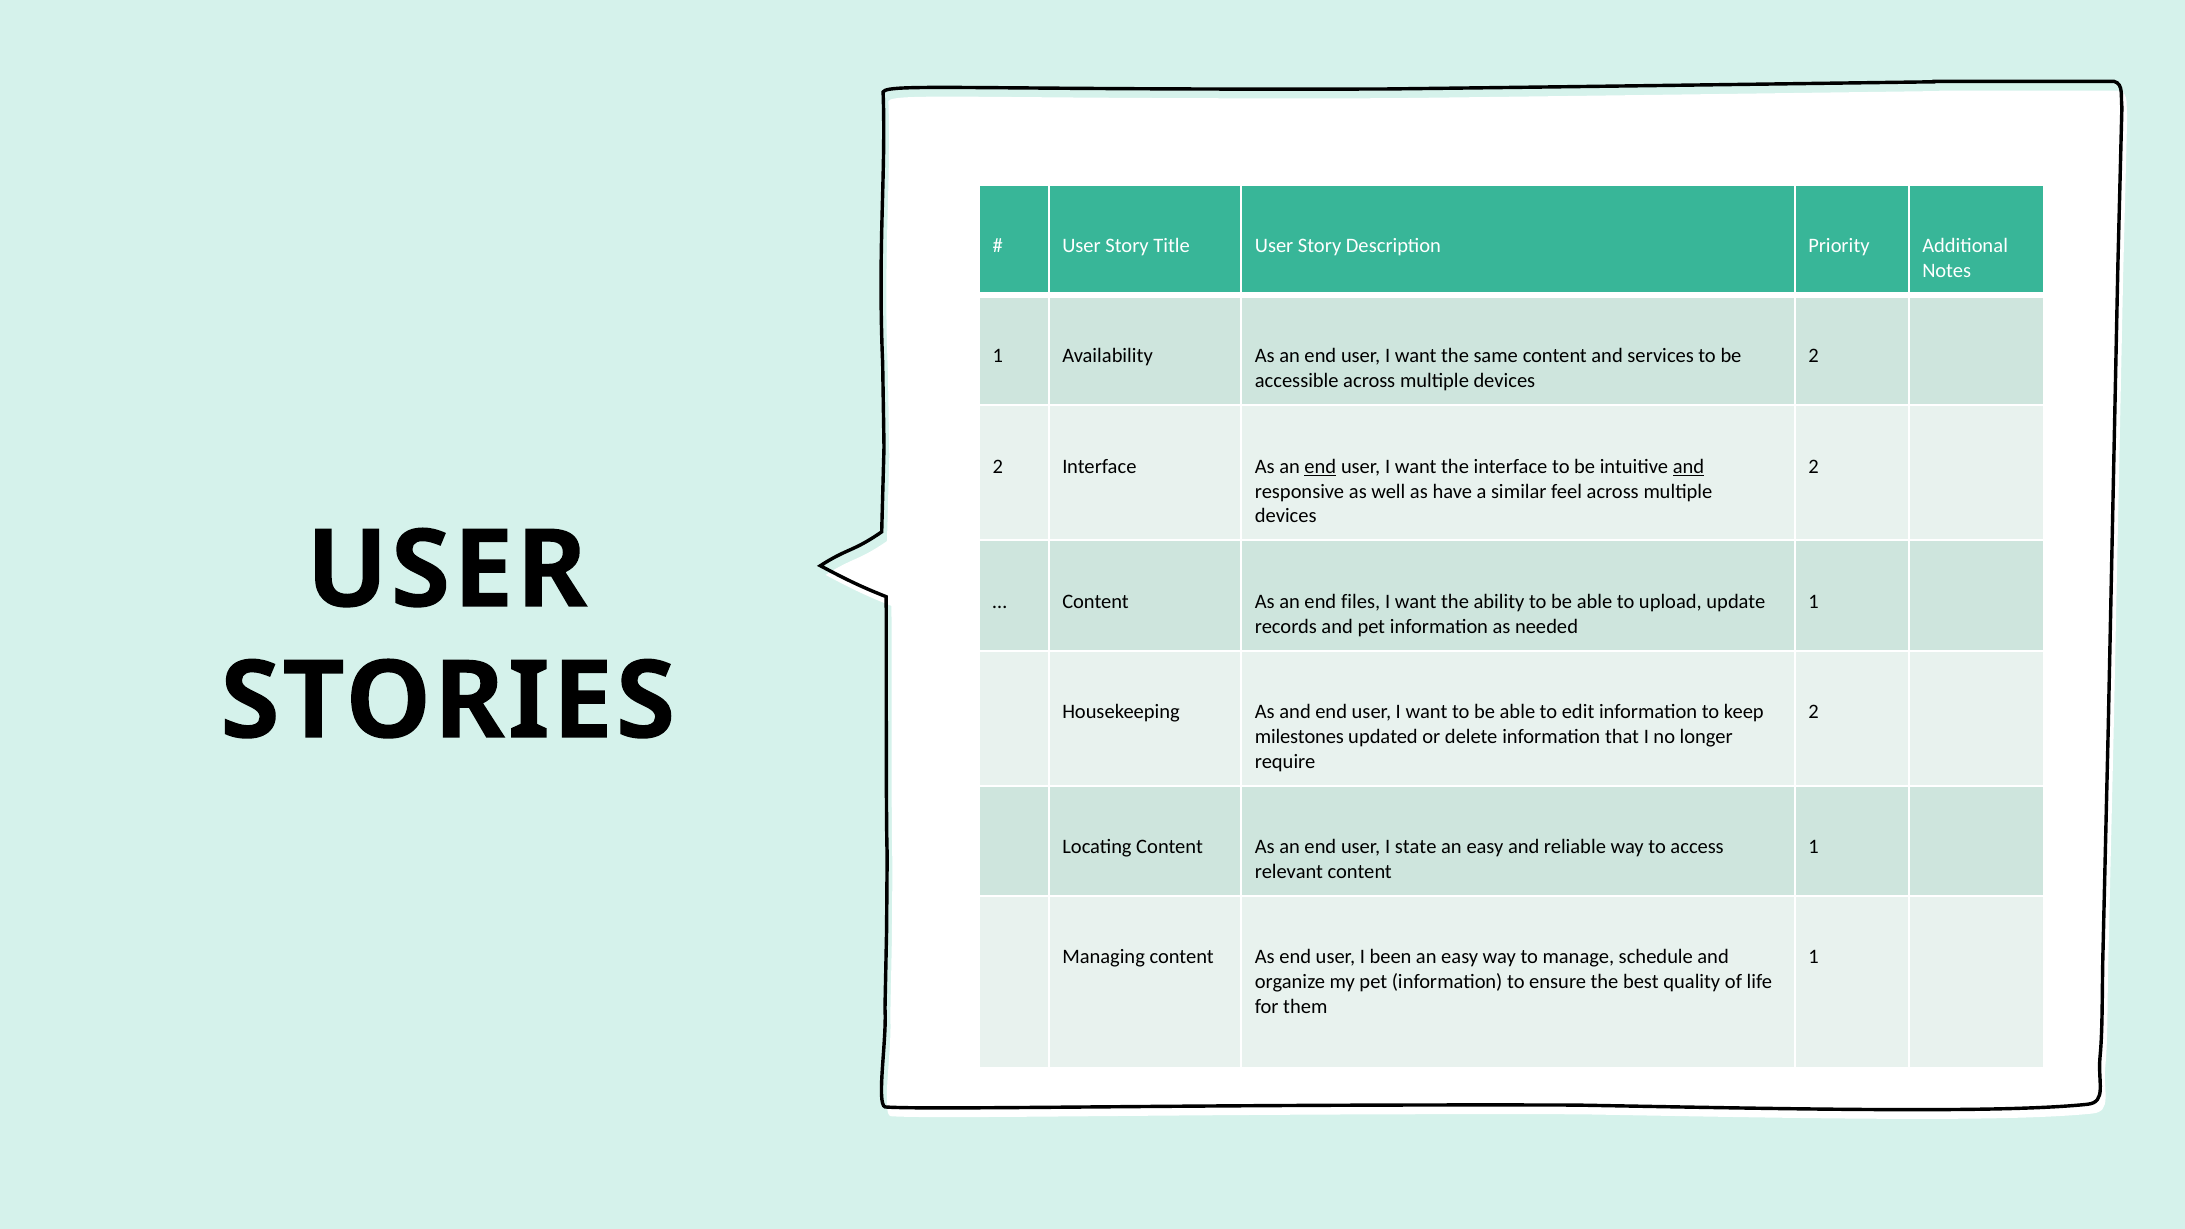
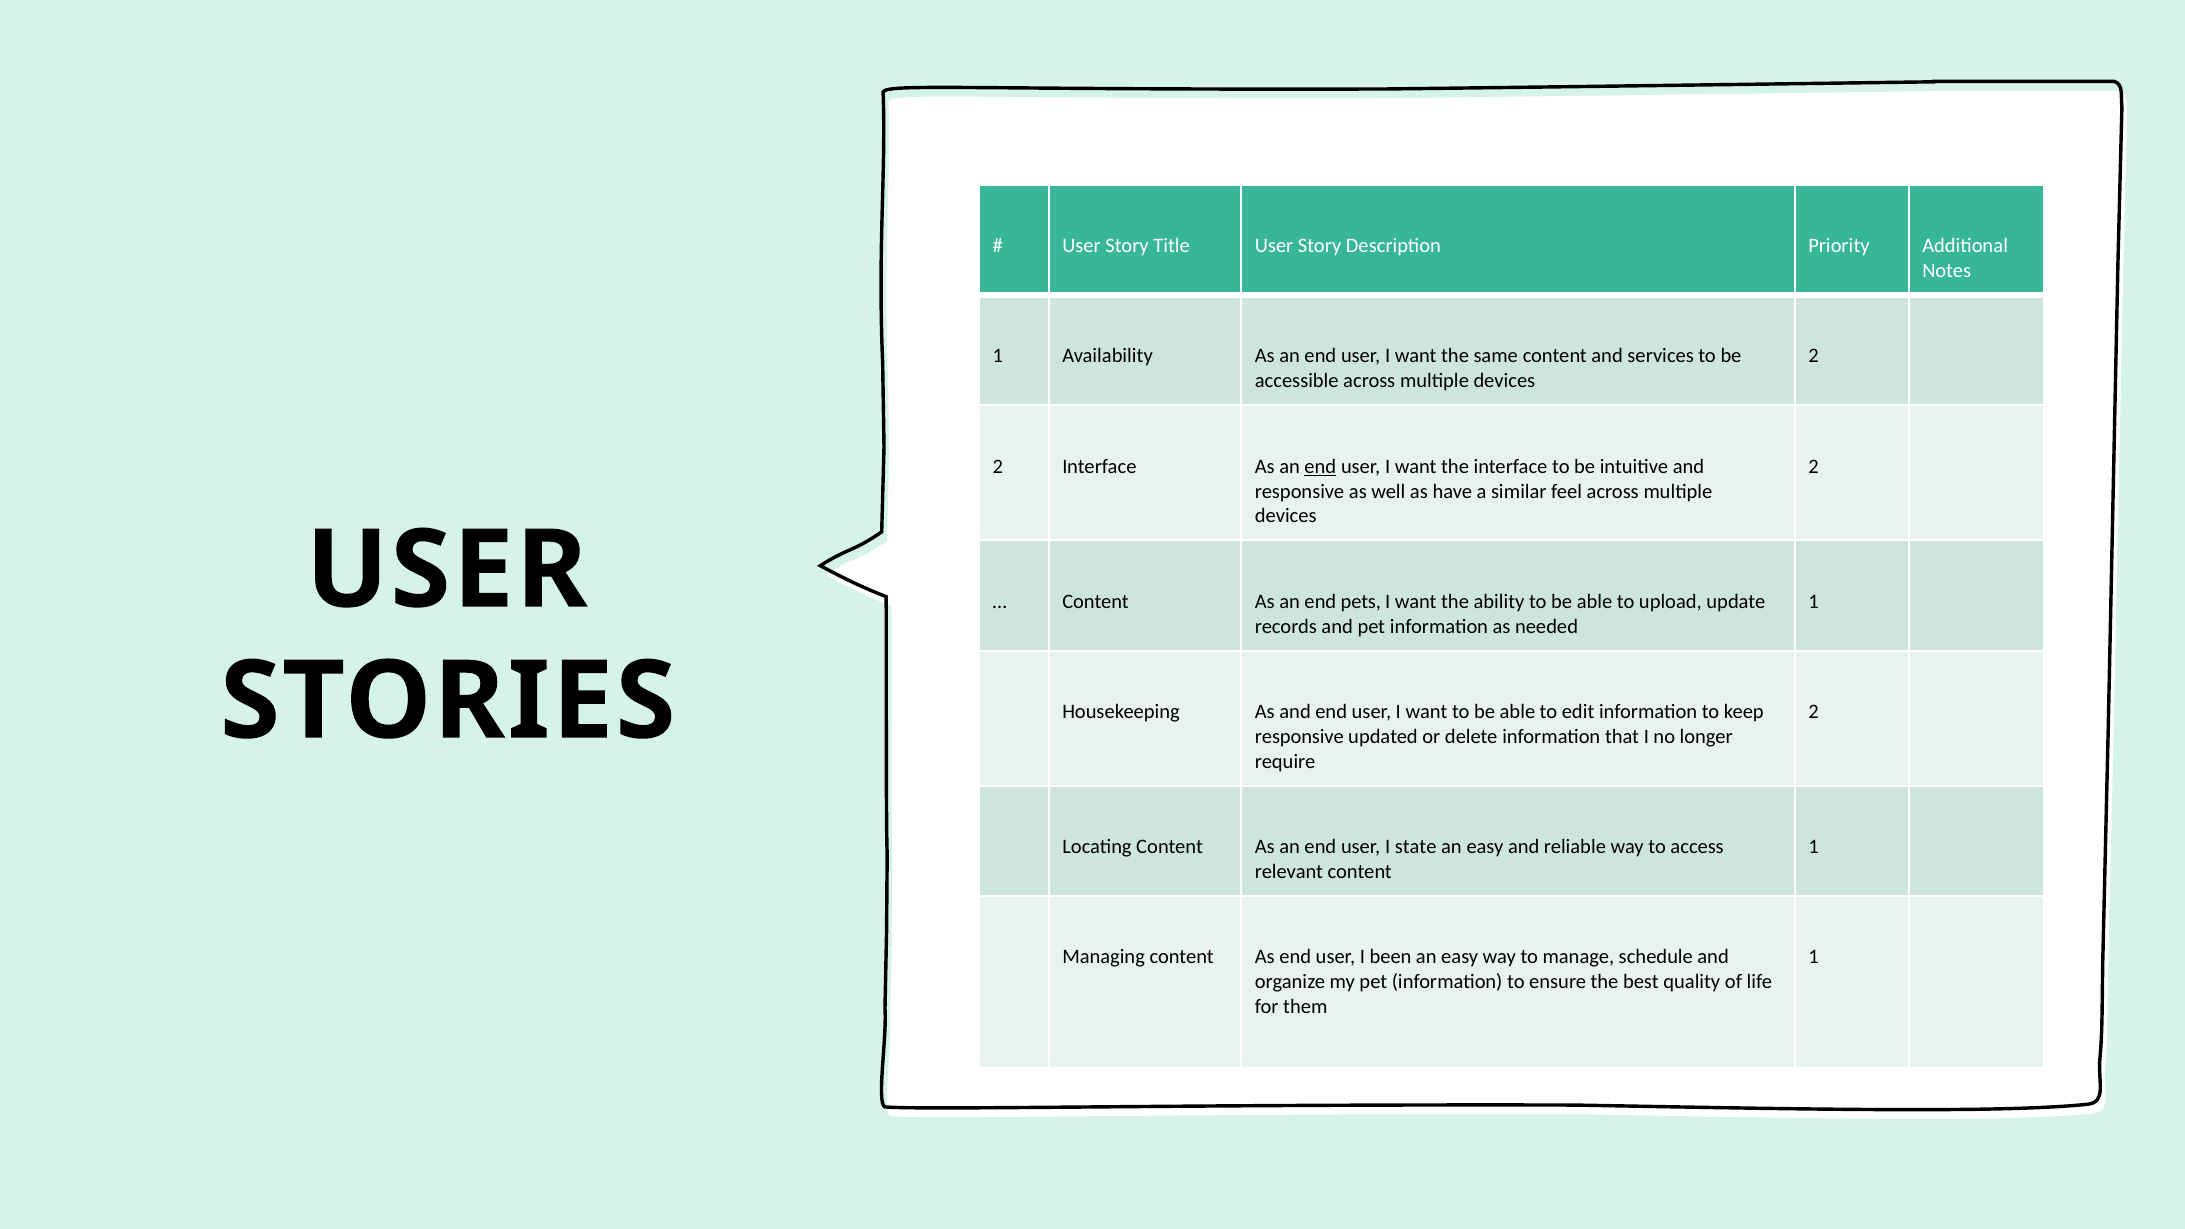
and underline: present -> none (1689, 466)
files: files -> pets (1361, 602)
milestones: milestones -> responsive (1299, 737)
